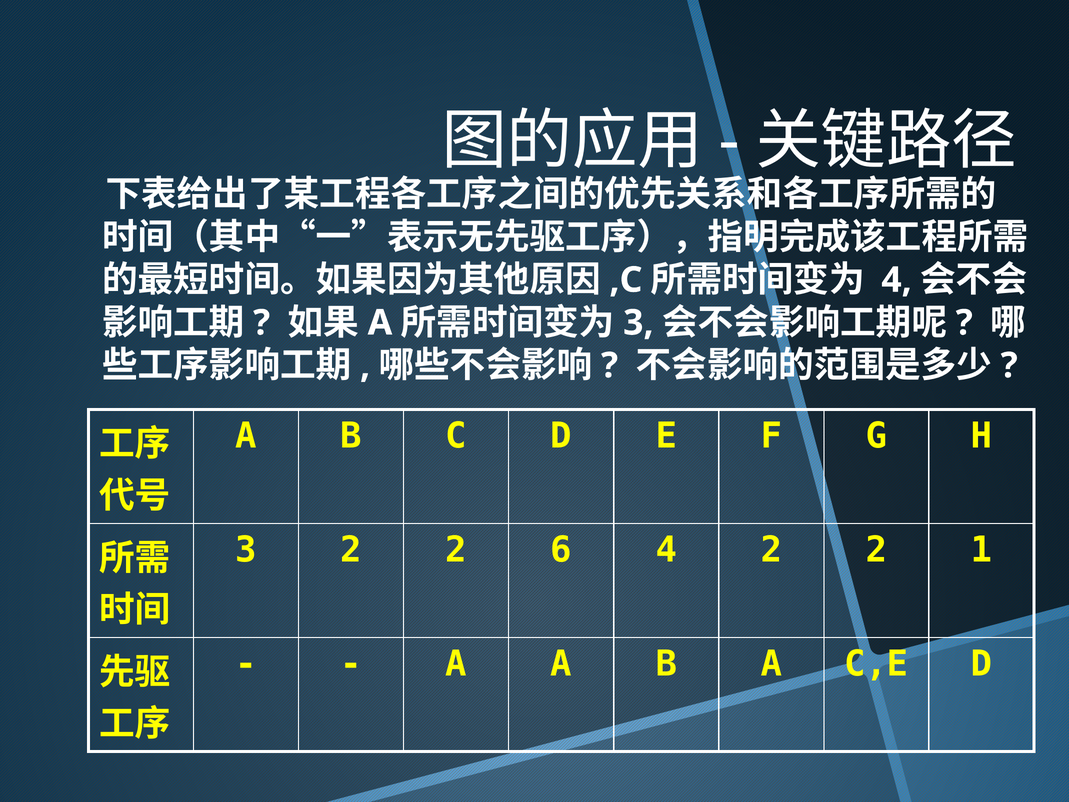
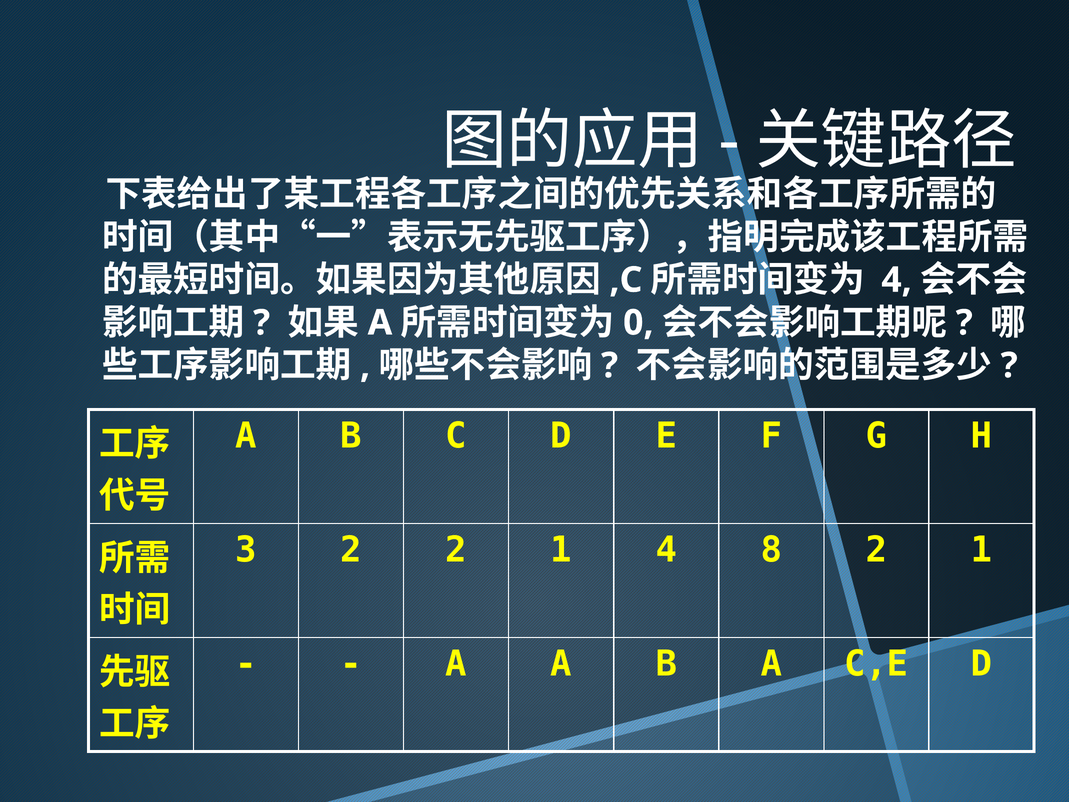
3: 3 -> 0 (638, 323)
2 2 6: 6 -> 1 (561, 550)
4 2: 2 -> 8 (771, 550)
